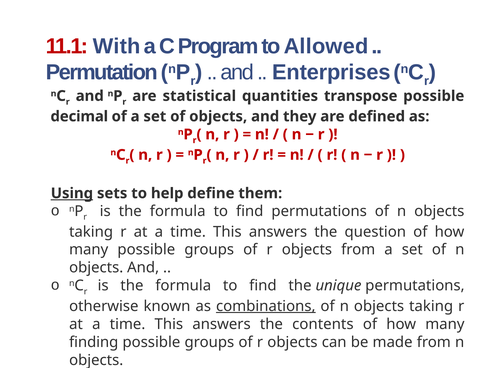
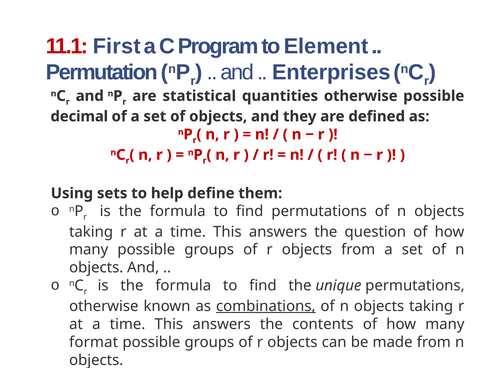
With: With -> First (117, 46)
Allowed: Allowed -> Element (326, 46)
quantities transpose: transpose -> otherwise (361, 96)
Using underline: present -> none (72, 193)
finding: finding -> format (94, 342)
